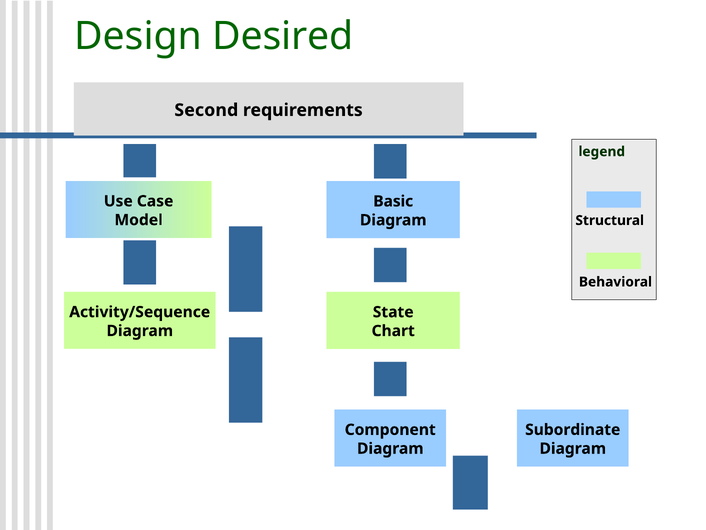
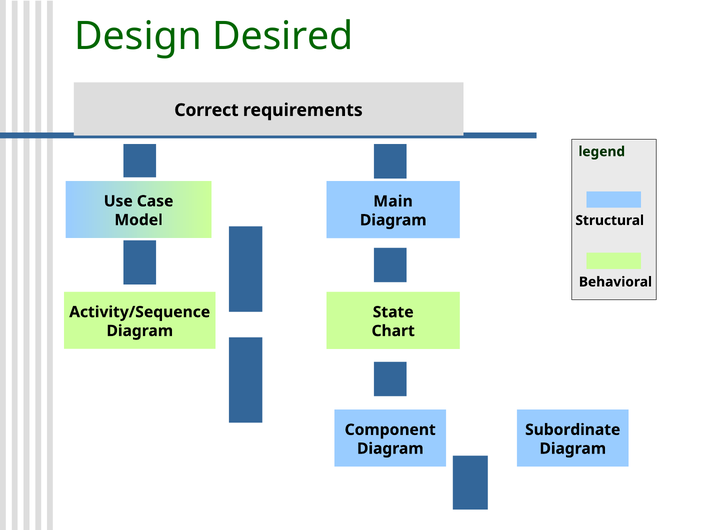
Second: Second -> Correct (206, 110)
Basic: Basic -> Main (393, 201)
